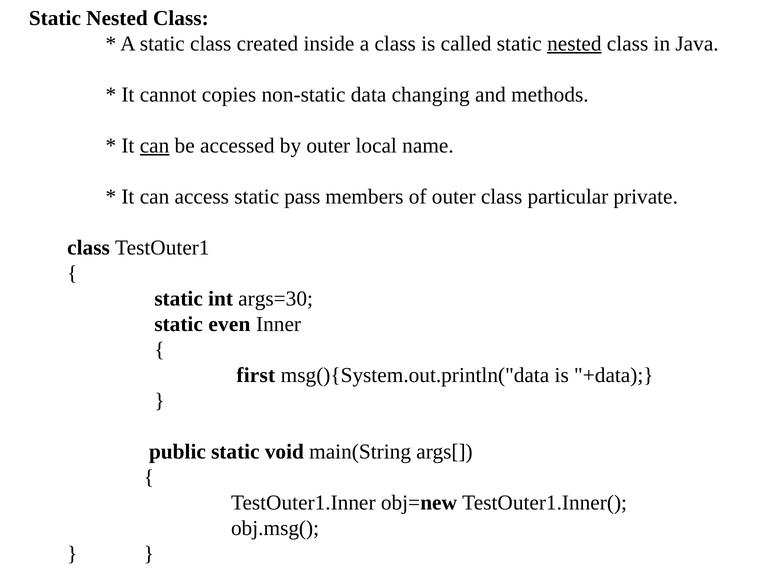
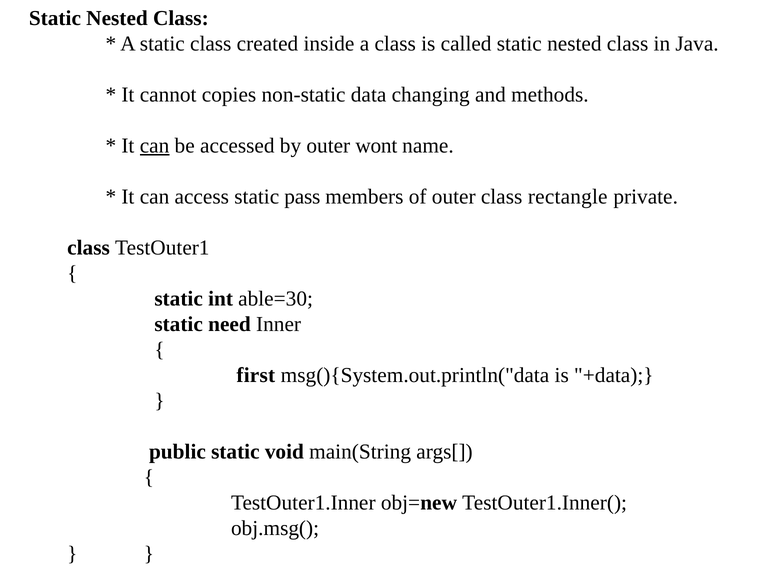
nested underline: present -> none (574, 44)
local: local -> wont (376, 146)
particular: particular -> rectangle (568, 197)
args=30: args=30 -> able=30 (276, 299)
even: even -> need (229, 325)
